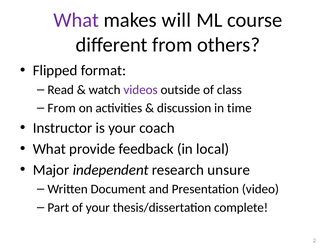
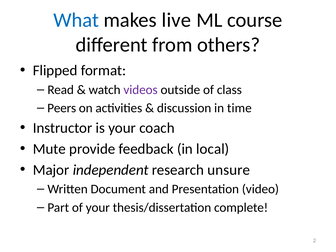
What colour: purple -> blue (76, 20)
will: will -> live (176, 20)
From: From -> Peers (62, 108)
What: What -> Mute (49, 149)
